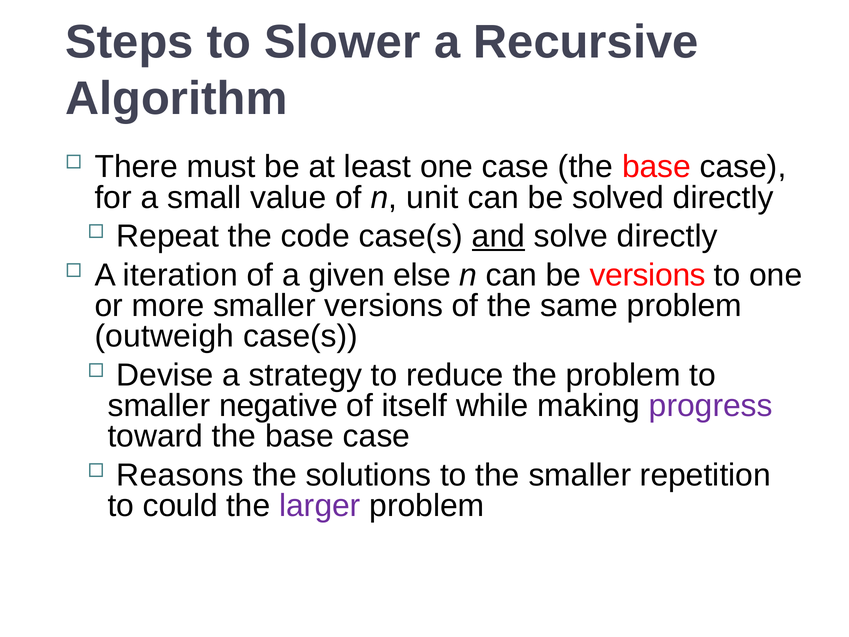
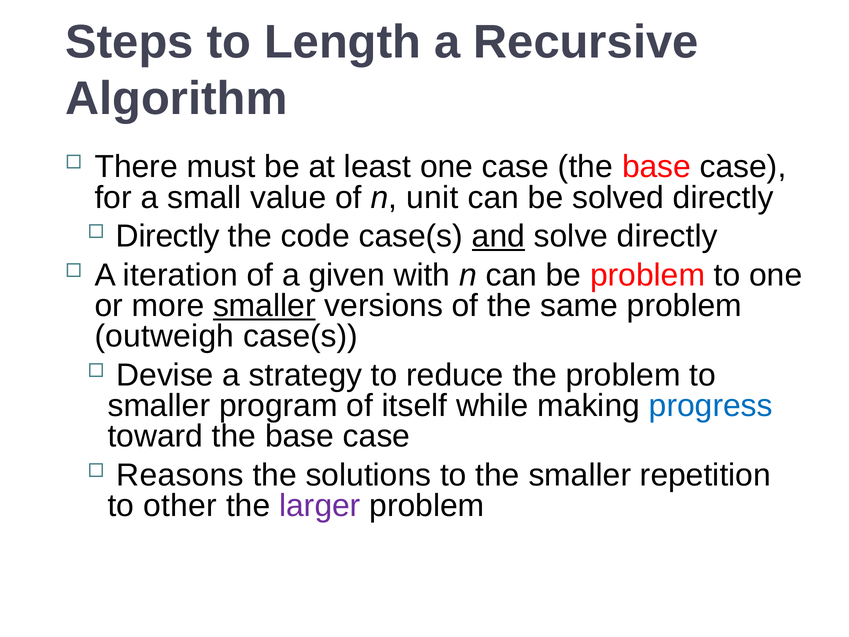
Slower: Slower -> Length (343, 42)
Repeat: Repeat -> Directly (168, 236)
else: else -> with (422, 275)
be versions: versions -> problem (648, 275)
smaller underline: none -> present (264, 306)
negative: negative -> program (278, 406)
progress colour: purple -> blue (711, 406)
could: could -> other (180, 506)
